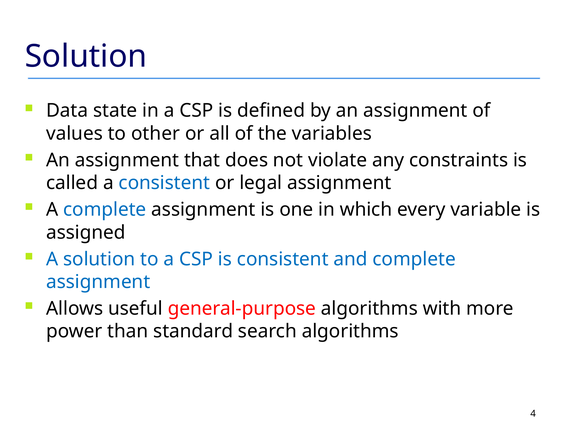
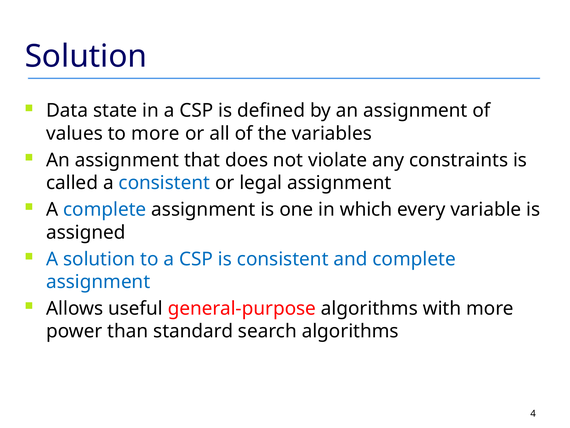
to other: other -> more (155, 133)
